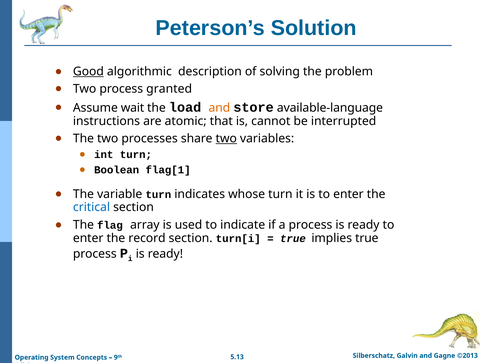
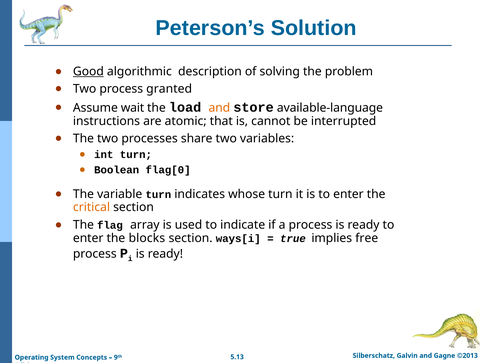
two underline: present -> none (226, 138)
flag[1: flag[1 -> flag[0 (168, 170)
critical colour: blue -> orange (92, 207)
record: record -> blocks (147, 238)
turn[i: turn[i -> ways[i (238, 238)
implies true: true -> free (367, 238)
